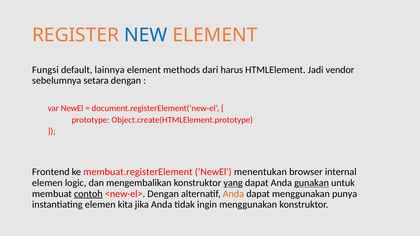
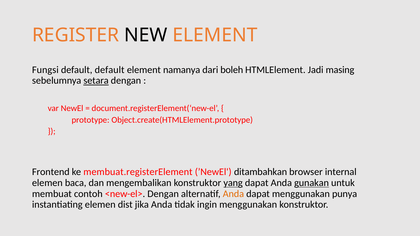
NEW colour: blue -> black (146, 35)
default lainnya: lainnya -> default (110, 70)
methods: methods -> namanya (182, 70)
harus: harus -> boleh (232, 70)
vendor: vendor -> masing (340, 70)
setara underline: none -> present (96, 81)
menentukan: menentukan -> ditambahkan (261, 172)
logic: logic -> baca (76, 183)
contoh underline: present -> none (88, 194)
kita: kita -> dist (125, 205)
